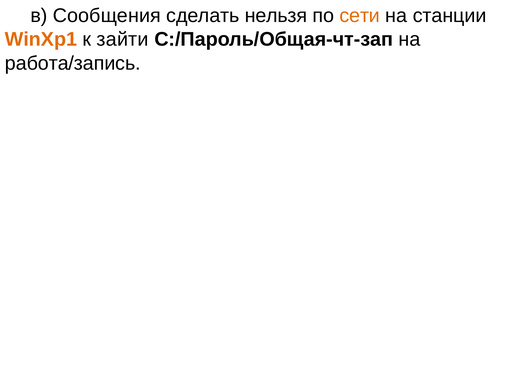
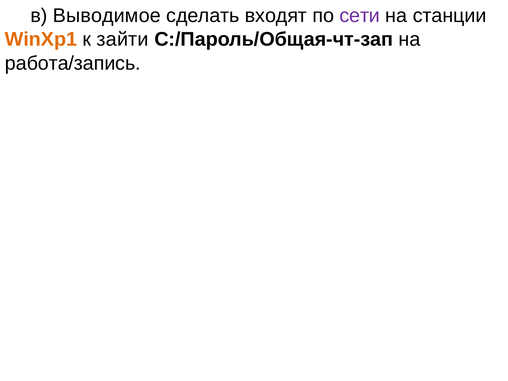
Сообщения: Сообщения -> Выводимое (107, 16)
нельзя: нельзя -> входят (276, 16)
сети colour: orange -> purple (360, 16)
